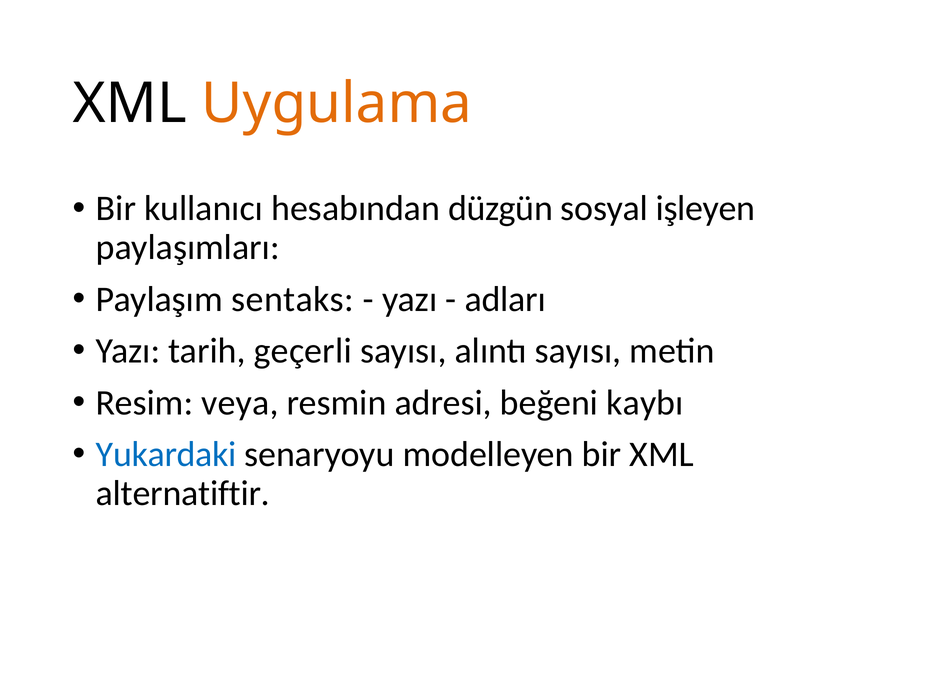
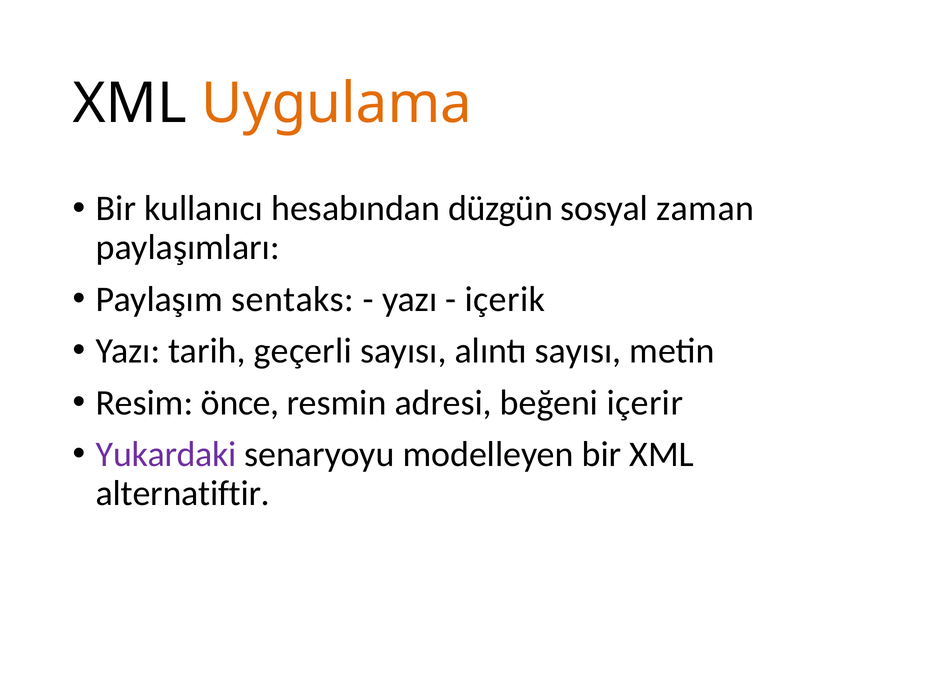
işleyen: işleyen -> zaman (705, 209)
adları: adları -> içerik (505, 299)
veya: veya -> önce (240, 403)
kaybı: kaybı -> içerir (645, 403)
Yukardaki colour: blue -> purple (166, 454)
